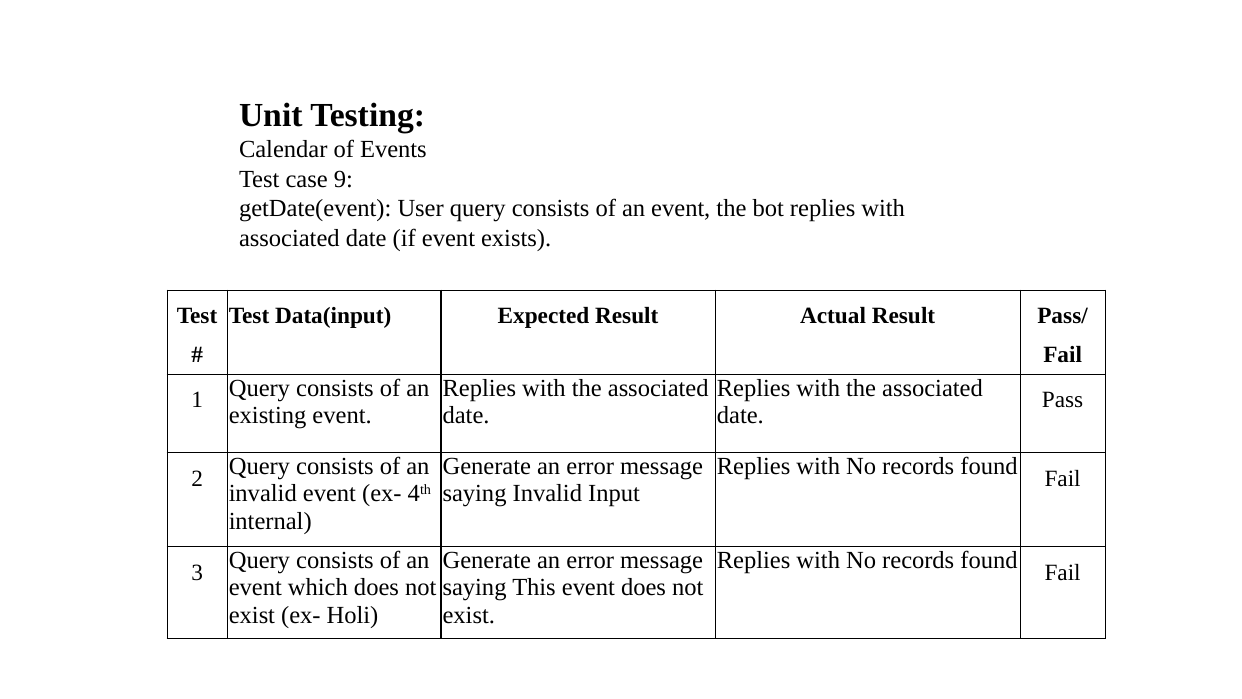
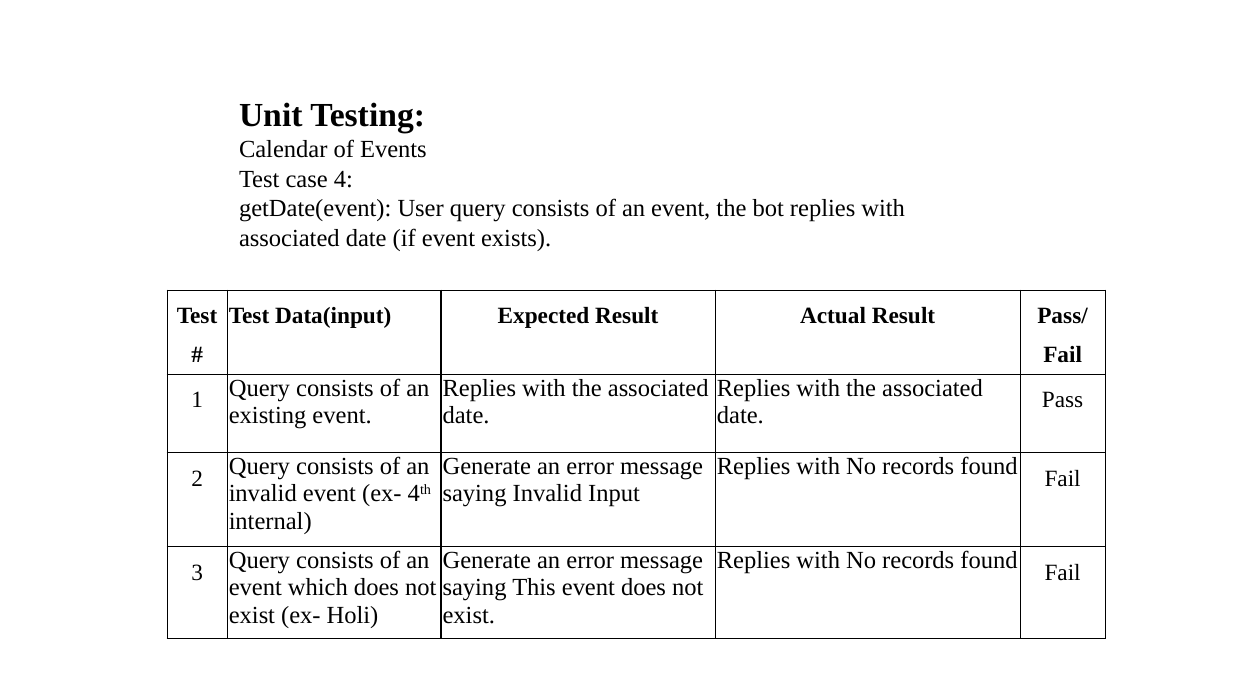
9: 9 -> 4 (343, 179)
